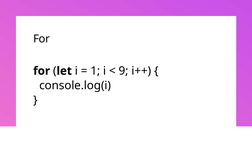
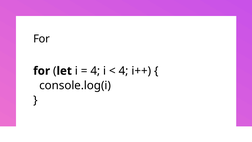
1: 1 -> 4 (95, 71)
9: 9 -> 4 (124, 71)
